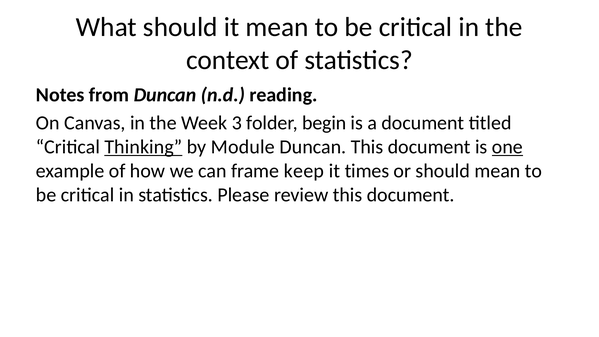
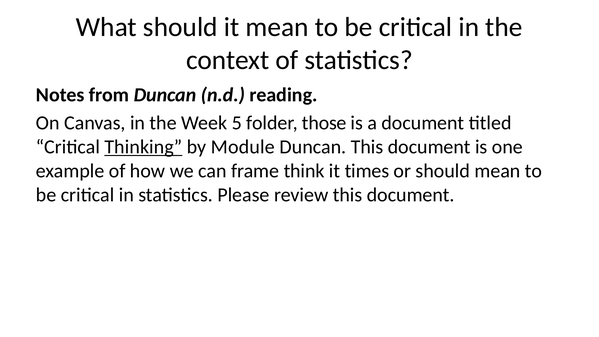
3: 3 -> 5 (237, 123)
begin: begin -> those (324, 123)
one underline: present -> none (507, 147)
keep: keep -> think (304, 171)
